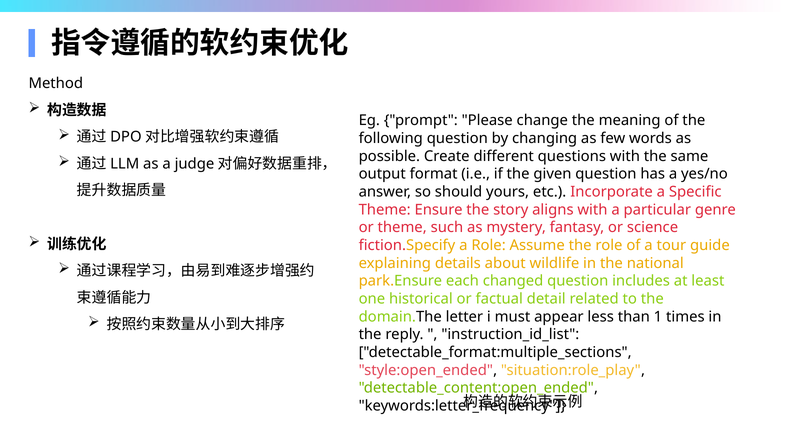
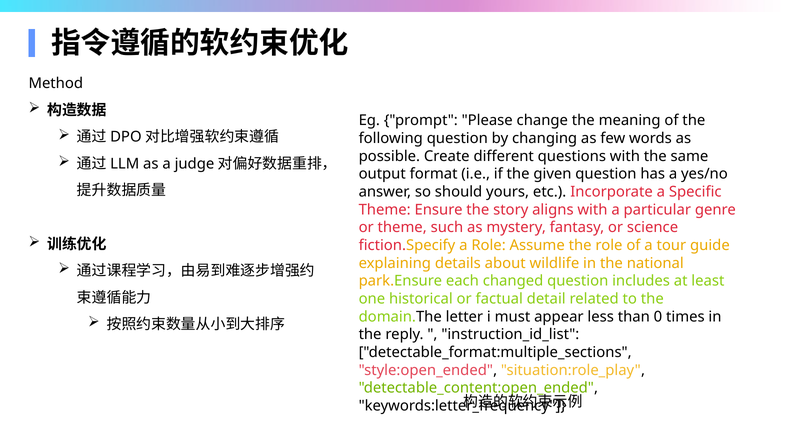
1: 1 -> 0 (658, 317)
